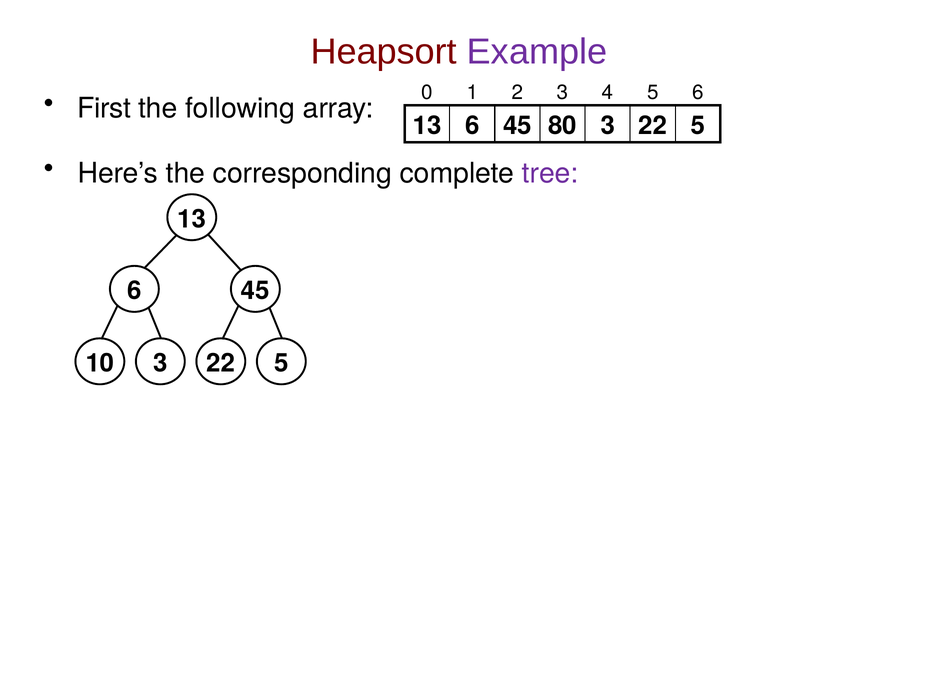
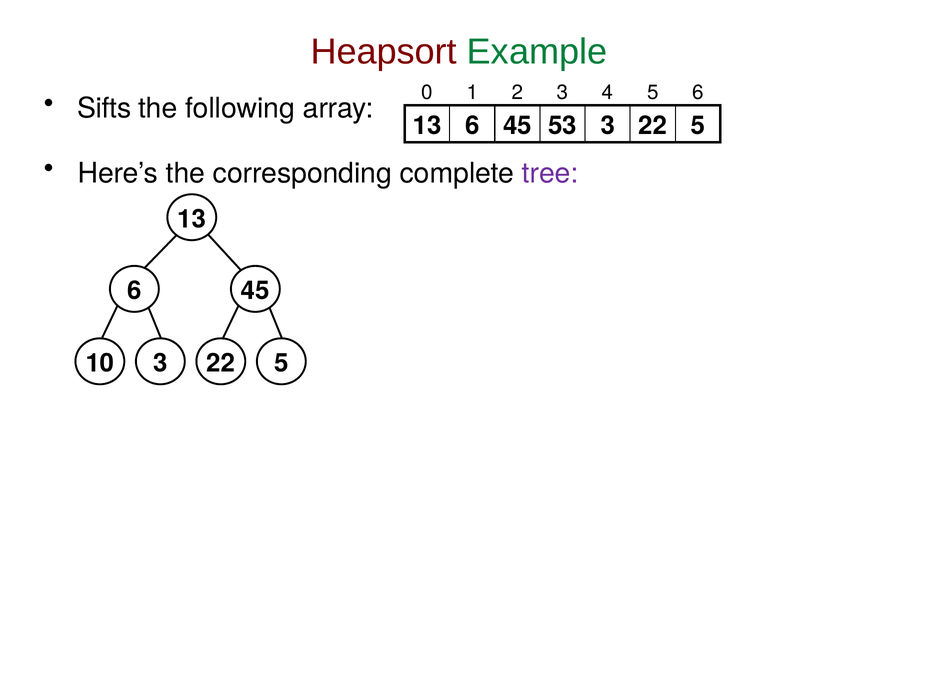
Example colour: purple -> green (537, 52)
First: First -> Sifts (104, 108)
80: 80 -> 53 (563, 126)
